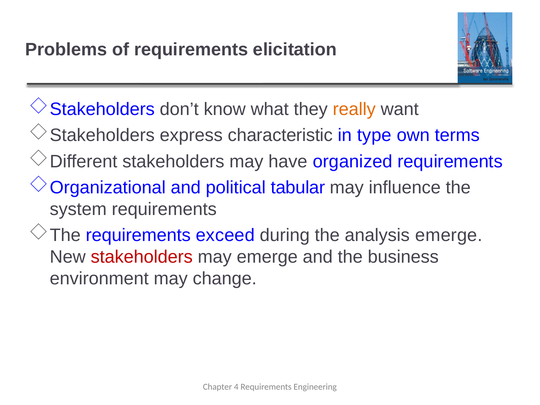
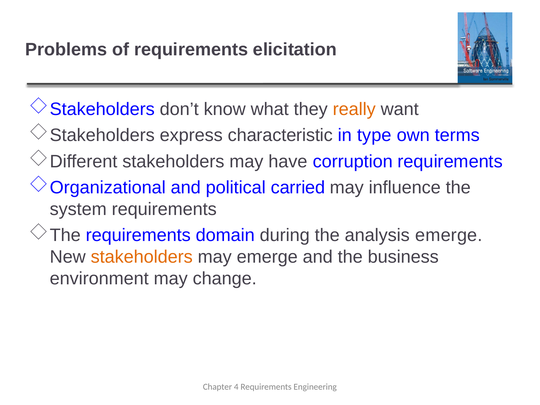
organized: organized -> corruption (353, 161)
tabular: tabular -> carried (298, 188)
exceed: exceed -> domain (225, 235)
stakeholders colour: red -> orange (142, 257)
